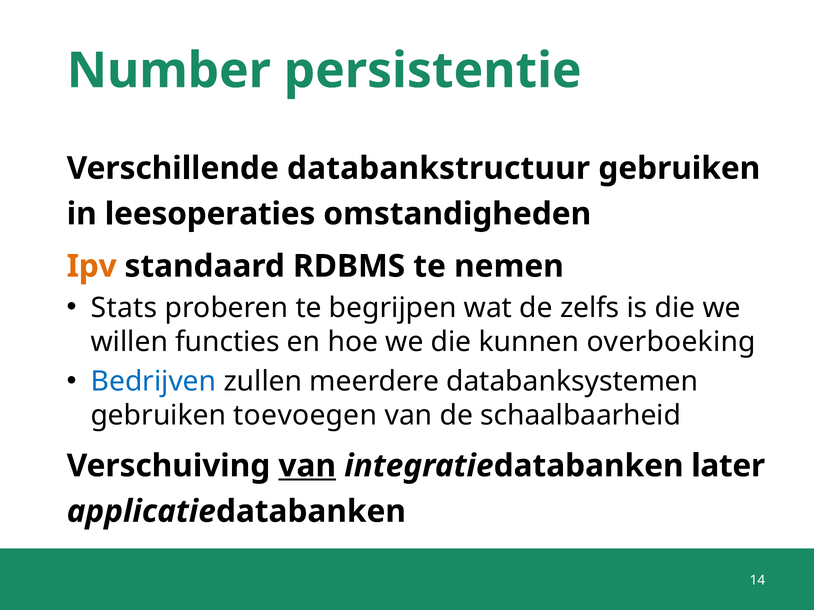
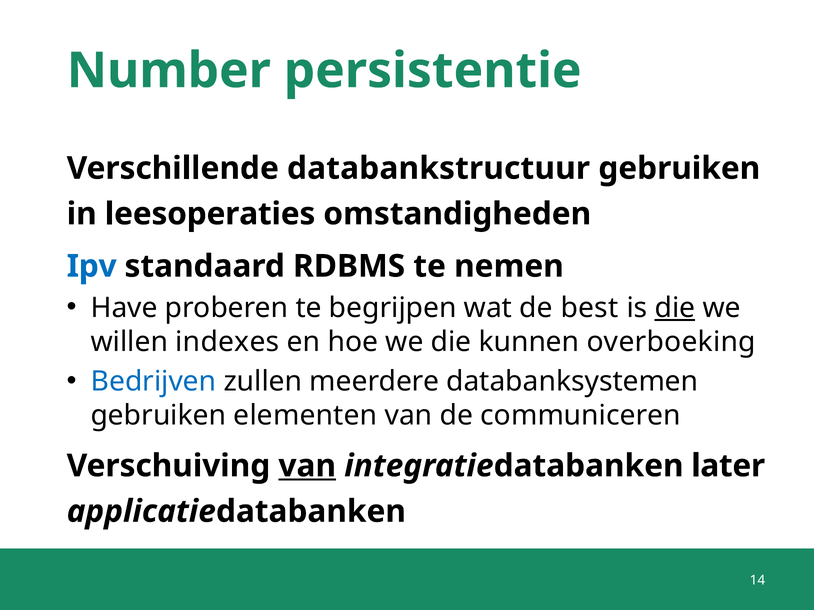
Ipv colour: orange -> blue (92, 266)
Stats: Stats -> Have (124, 308)
zelfs: zelfs -> best (590, 308)
die underline: none -> present (675, 308)
functies: functies -> indexes (227, 342)
toevoegen: toevoegen -> elementen (305, 416)
schaalbaarheid: schaalbaarheid -> communiceren (581, 416)
